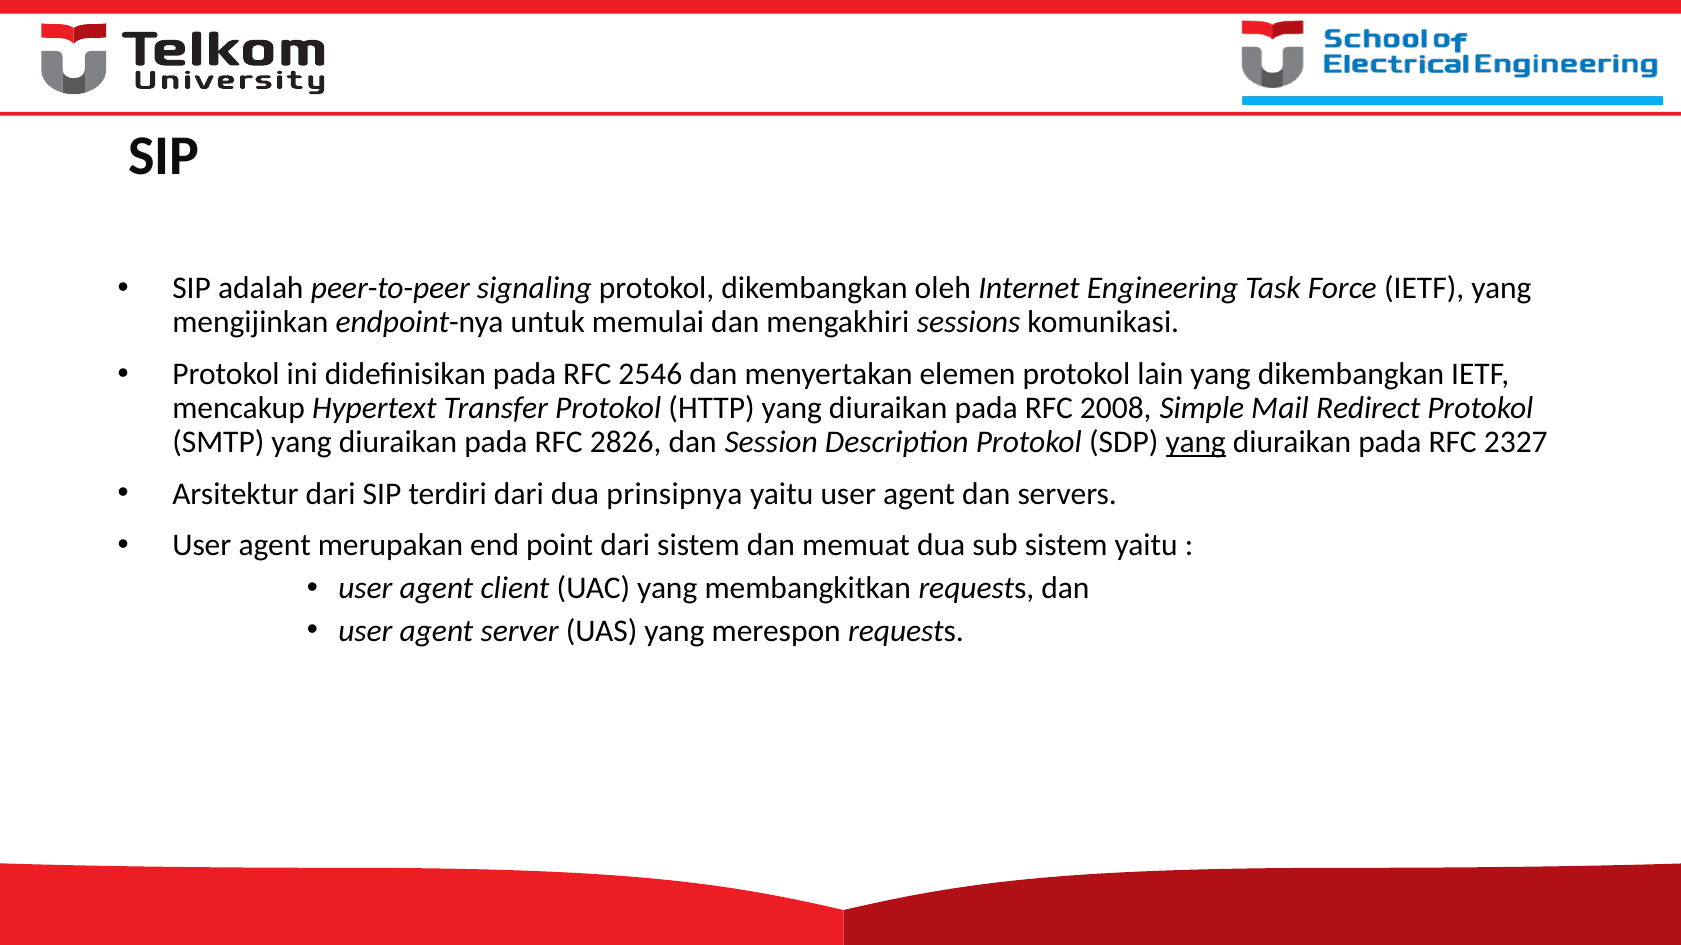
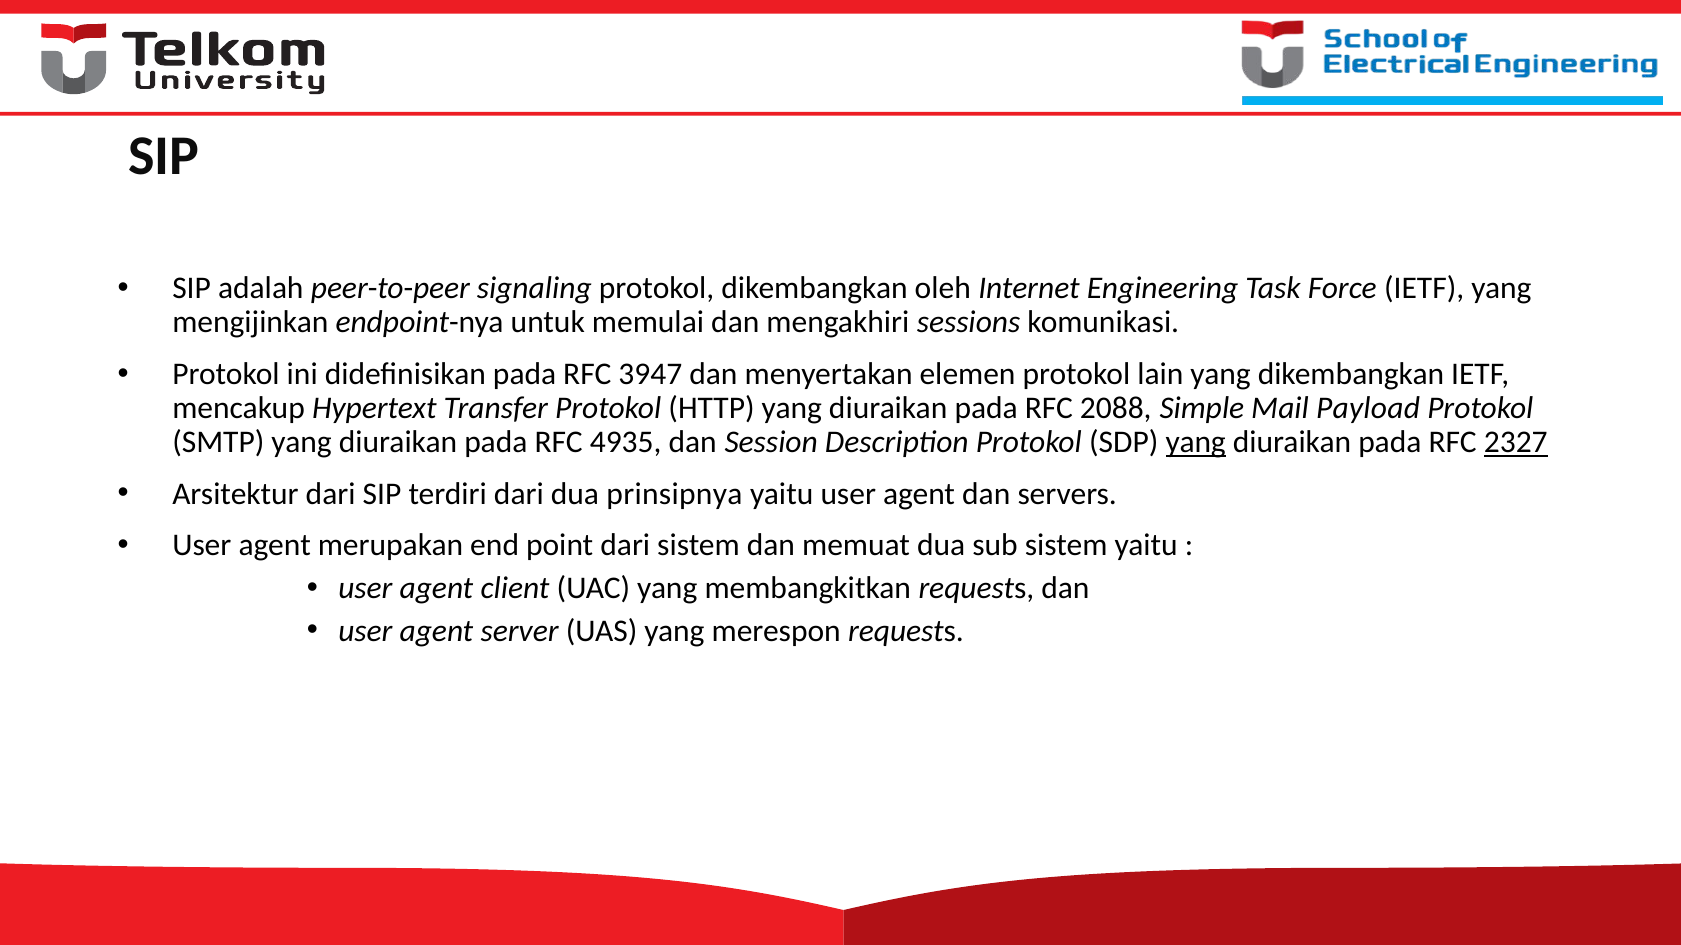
2546: 2546 -> 3947 (650, 374)
2008: 2008 -> 2088 (1116, 408)
Redirect: Redirect -> Payload (1368, 408)
2826: 2826 -> 4935 (626, 442)
2327 underline: none -> present (1516, 442)
